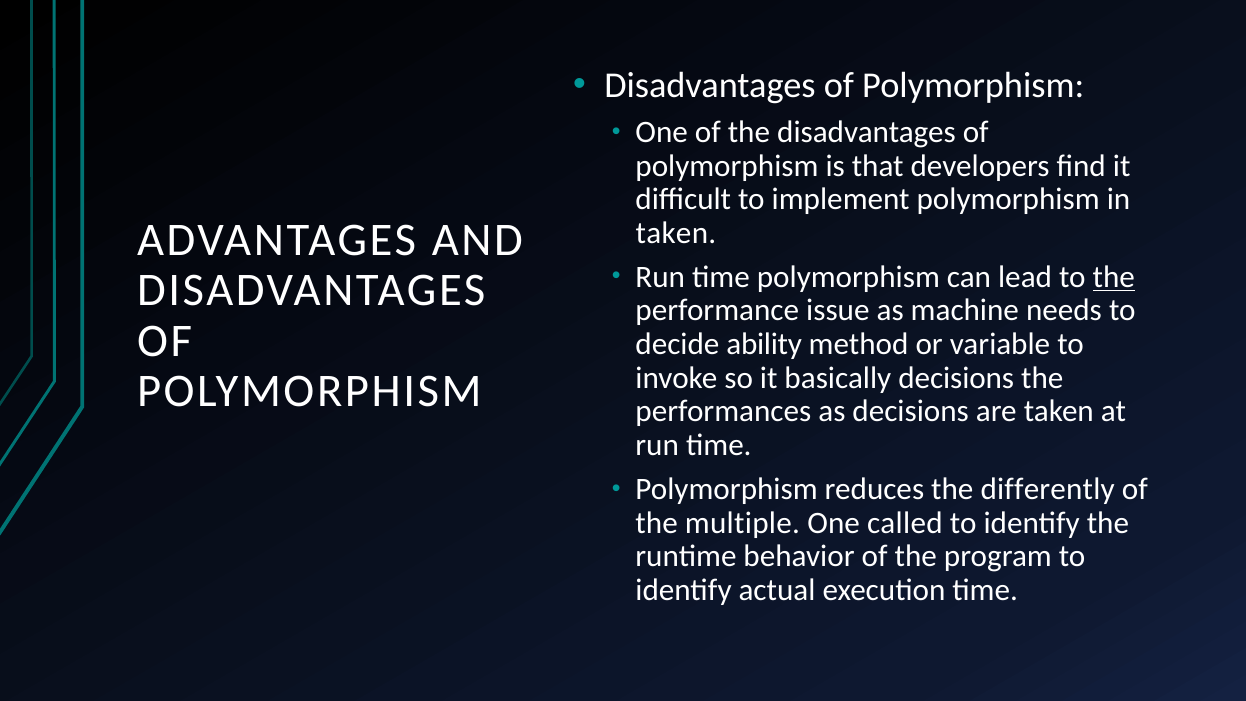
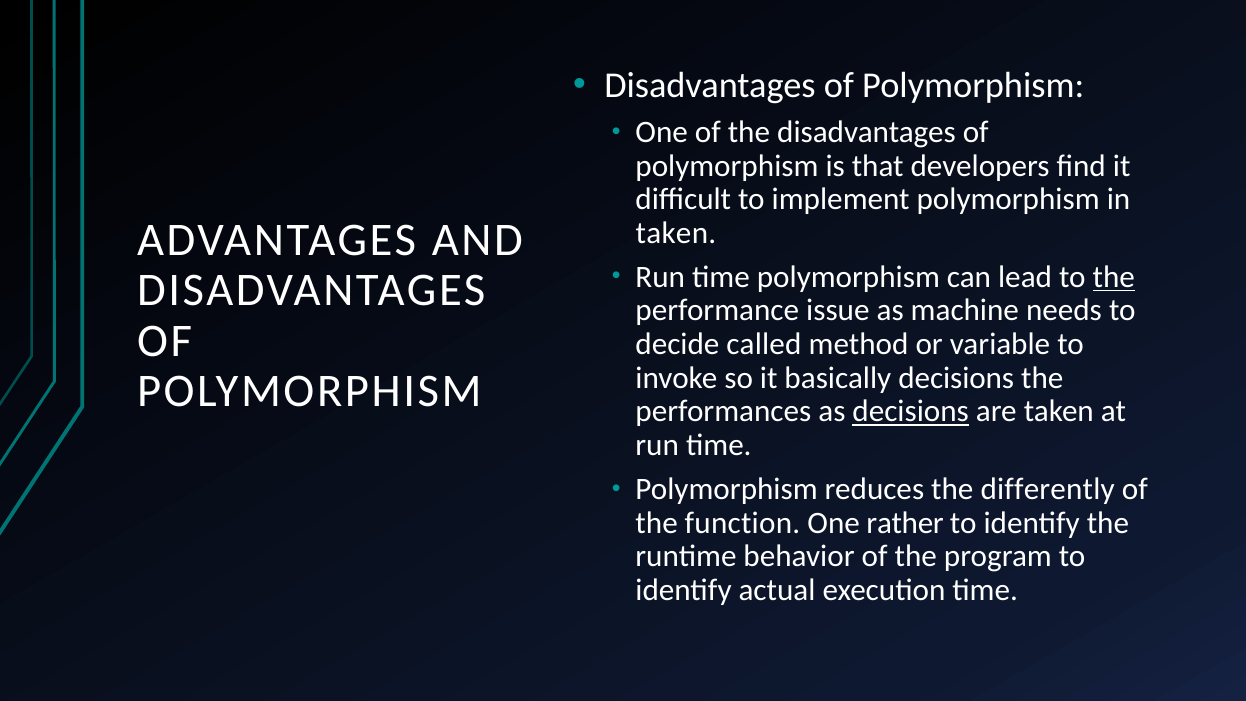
ability: ability -> called (764, 344)
decisions underline: none -> present (911, 412)
multiple: multiple -> function (742, 523)
called: called -> rather (905, 523)
